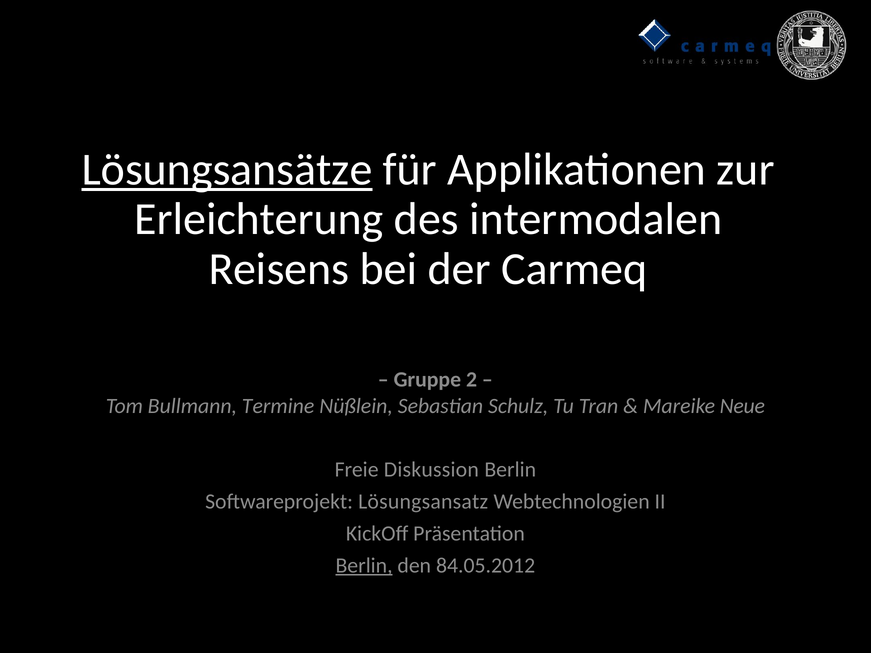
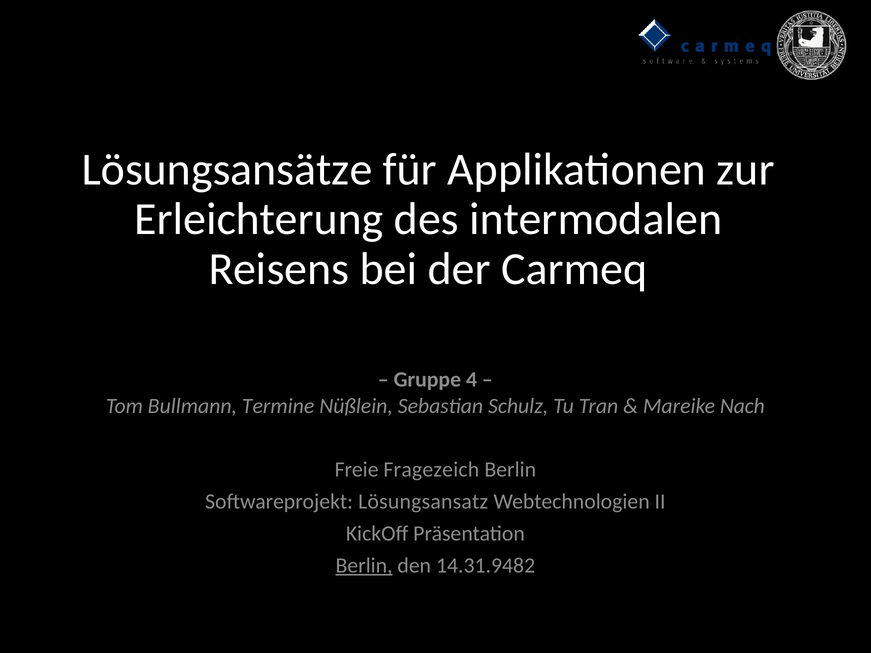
Lösungsansätze underline: present -> none (227, 170)
2: 2 -> 4 (472, 380)
Neue: Neue -> Nach (742, 406)
Diskussion: Diskussion -> Fragezeich (431, 470)
84.05.2012: 84.05.2012 -> 14.31.9482 (486, 566)
